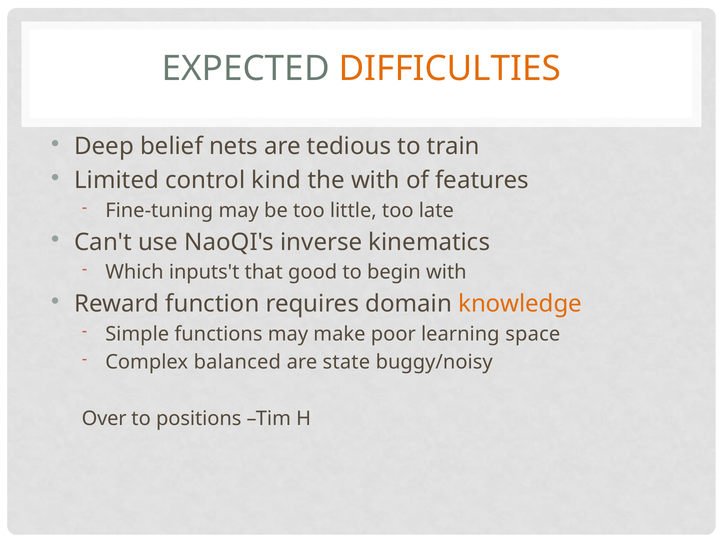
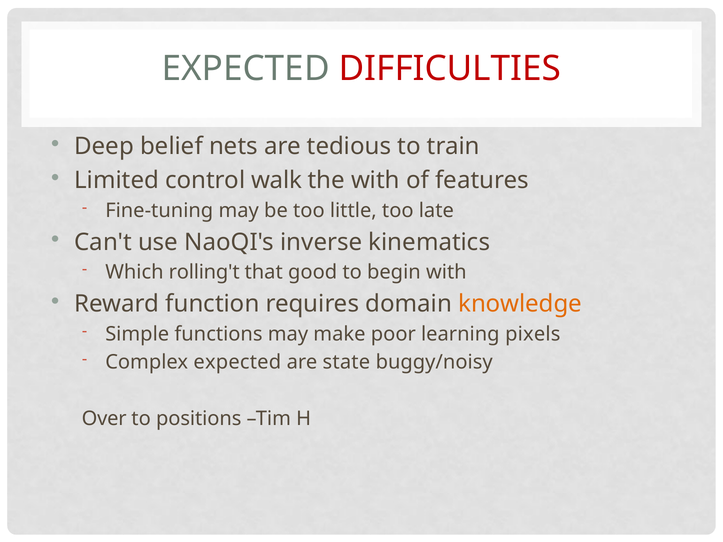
DIFFICULTIES colour: orange -> red (450, 69)
kind: kind -> walk (277, 180)
inputs't: inputs't -> rolling't (204, 272)
space: space -> pixels (533, 334)
Complex balanced: balanced -> expected (237, 362)
